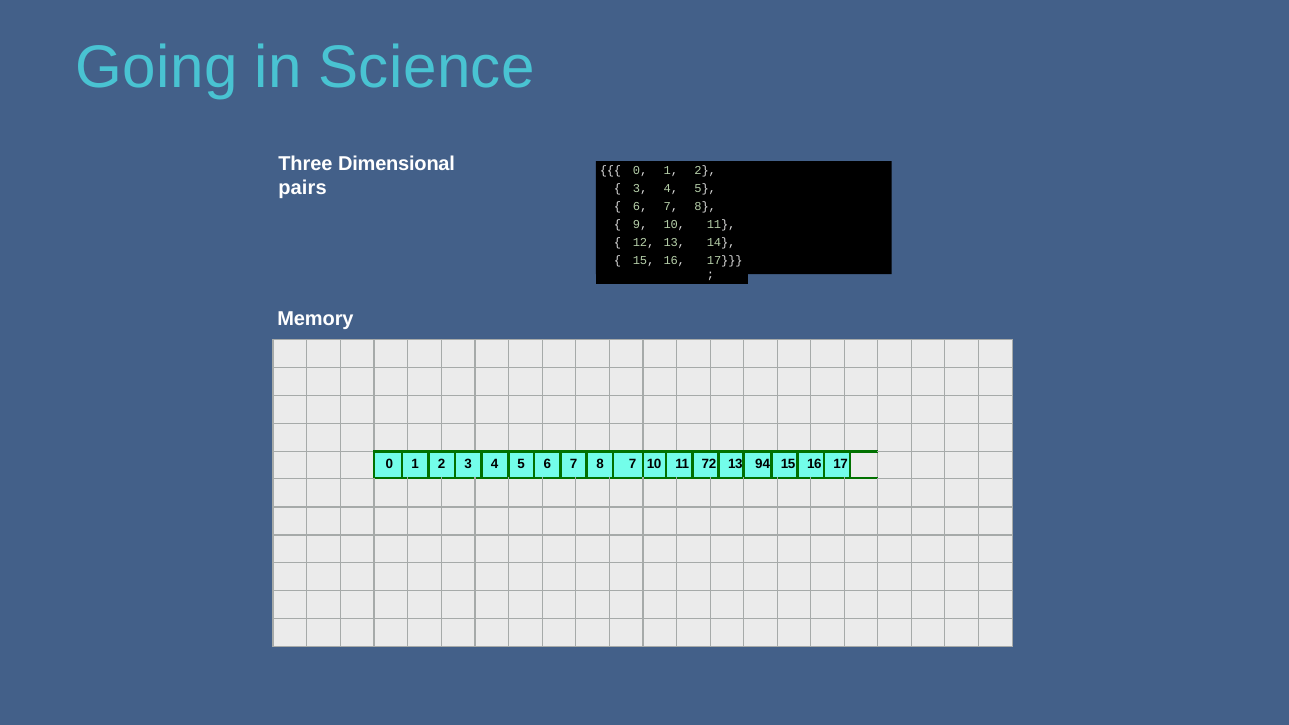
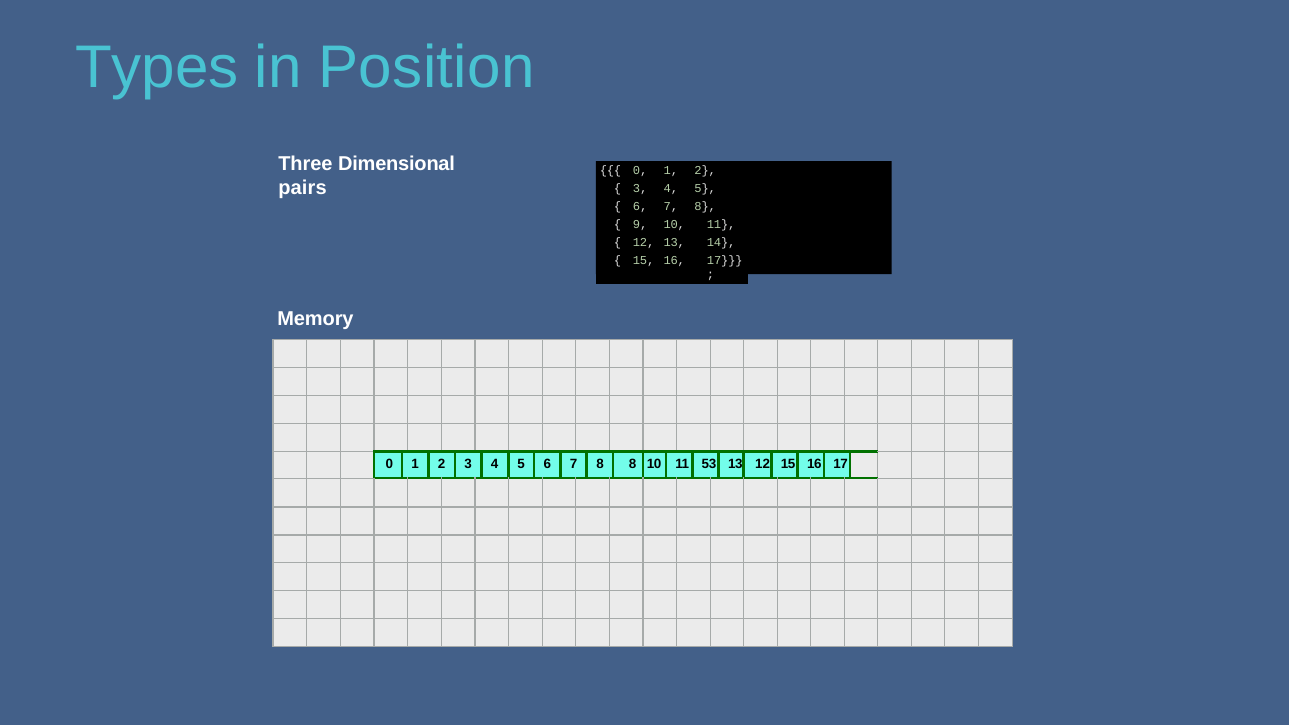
Going: Going -> Types (157, 68)
Science: Science -> Position (427, 68)
8 7: 7 -> 8 (632, 464)
72: 72 -> 53 (709, 464)
13 94: 94 -> 12 (763, 464)
